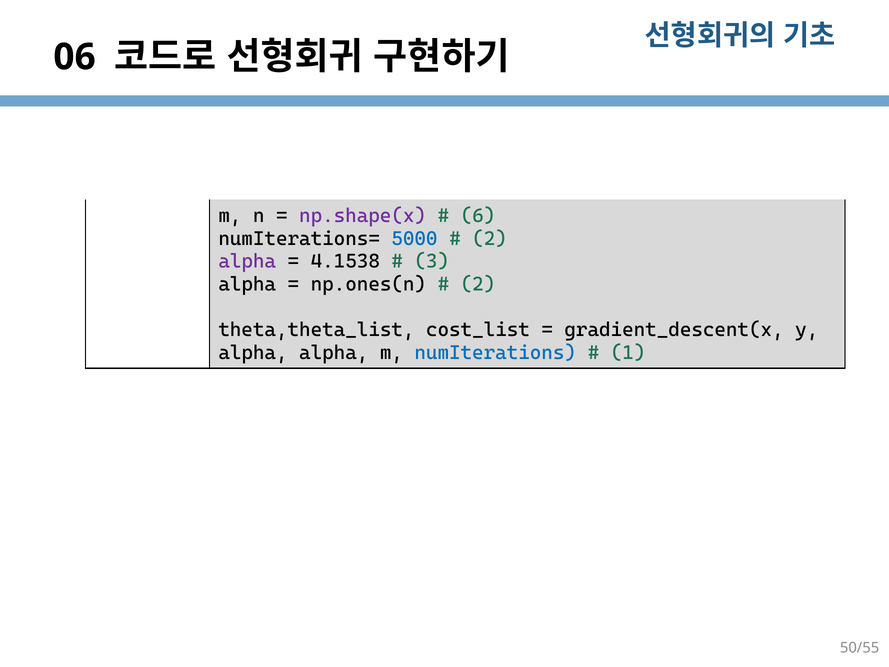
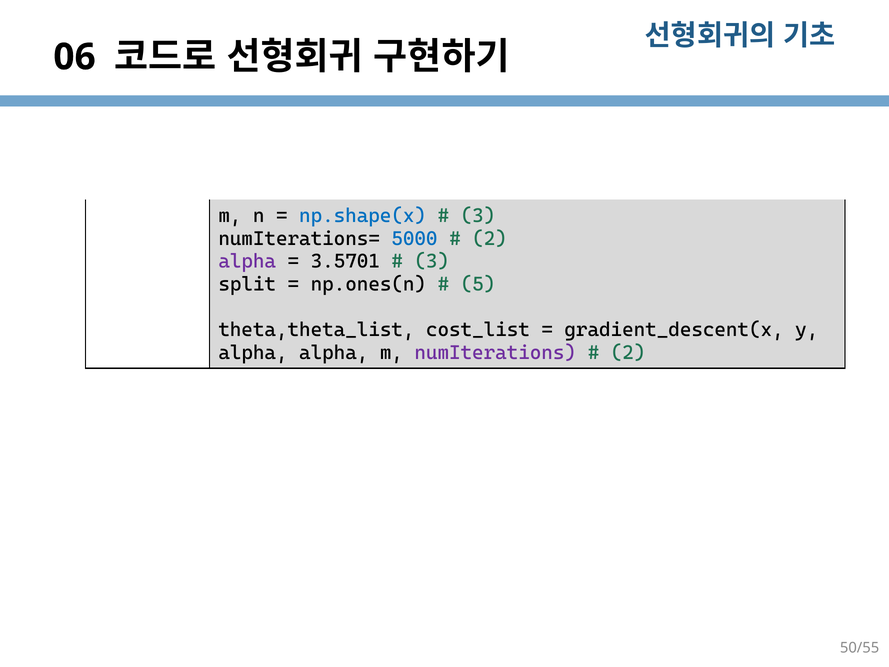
np.shape(x colour: purple -> blue (363, 216)
6: 6 -> 3 (478, 216)
4.1538: 4.1538 -> 3.5701 (345, 261)
alpha: alpha -> split (247, 284)
2: 2 -> 5 (478, 284)
numIterations colour: blue -> purple (495, 353)
1: 1 -> 2 (628, 353)
